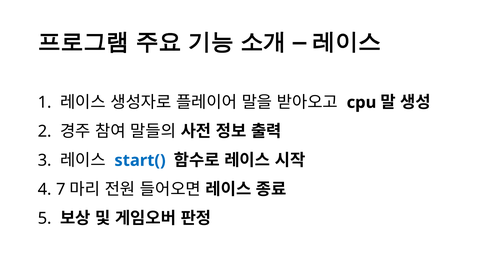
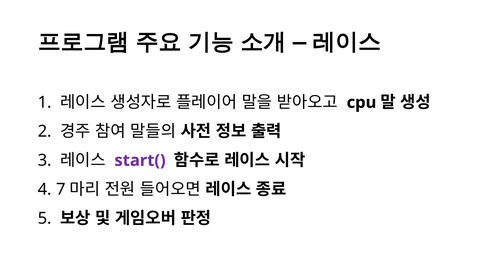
start( colour: blue -> purple (140, 161)
